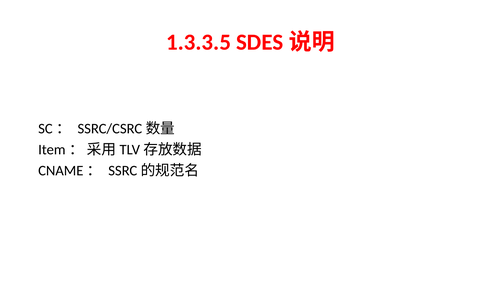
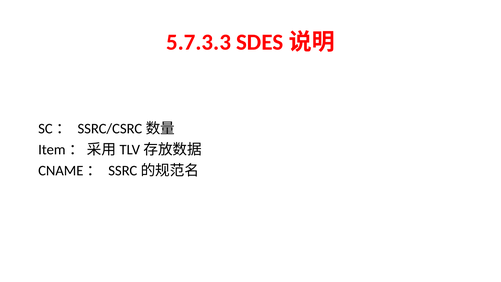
1.3.3.5: 1.3.3.5 -> 5.7.3.3 (199, 42)
